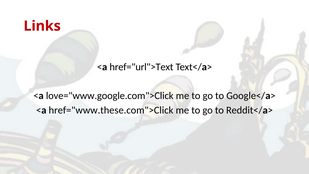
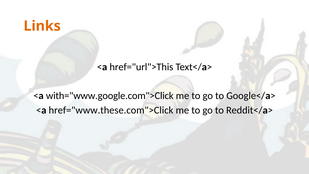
Links colour: red -> orange (42, 26)
href="url">Text: href="url">Text -> href="url">This (141, 67)
love="www.google.com">Click: love="www.google.com">Click -> with="www.google.com">Click (110, 96)
